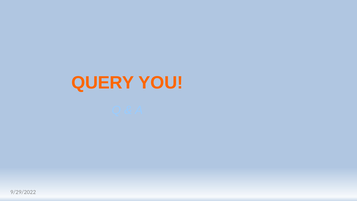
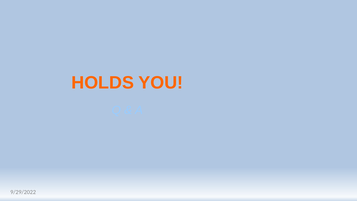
QUERY: QUERY -> HOLDS (103, 83)
